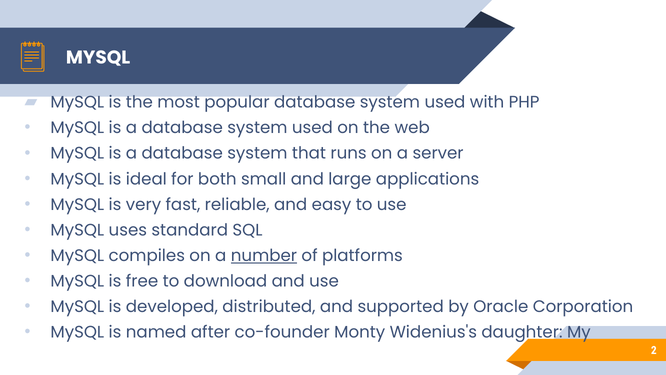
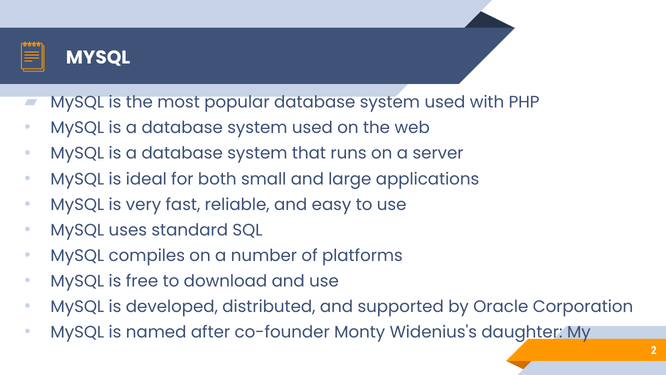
number underline: present -> none (264, 255)
